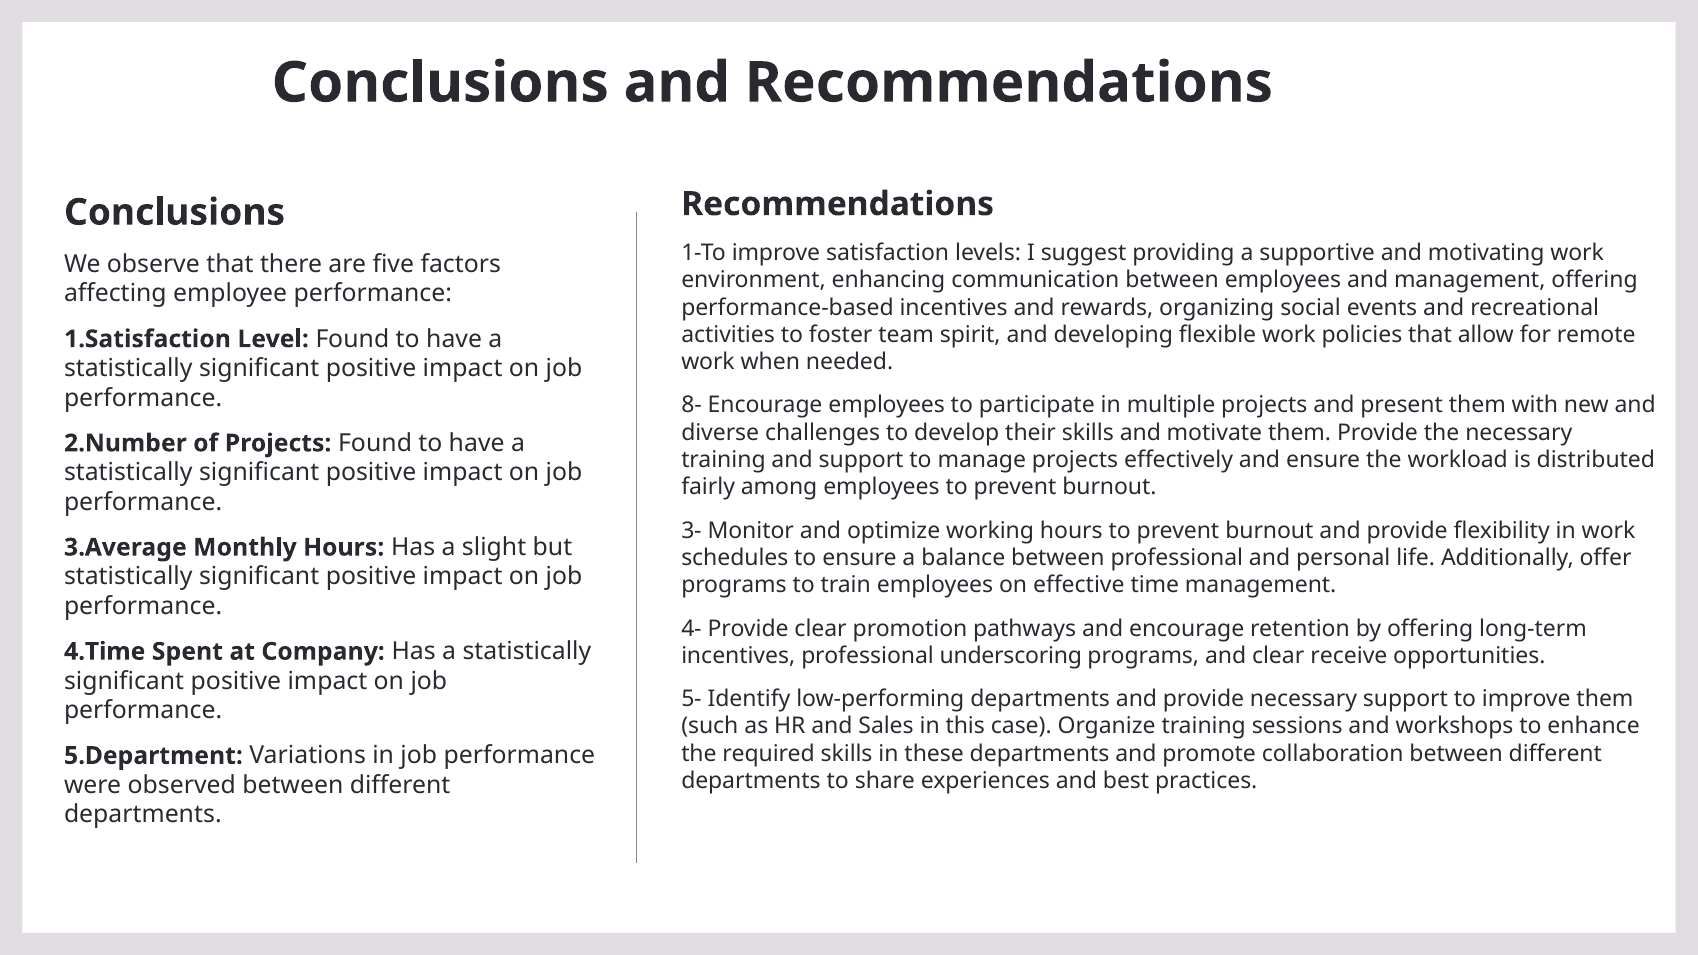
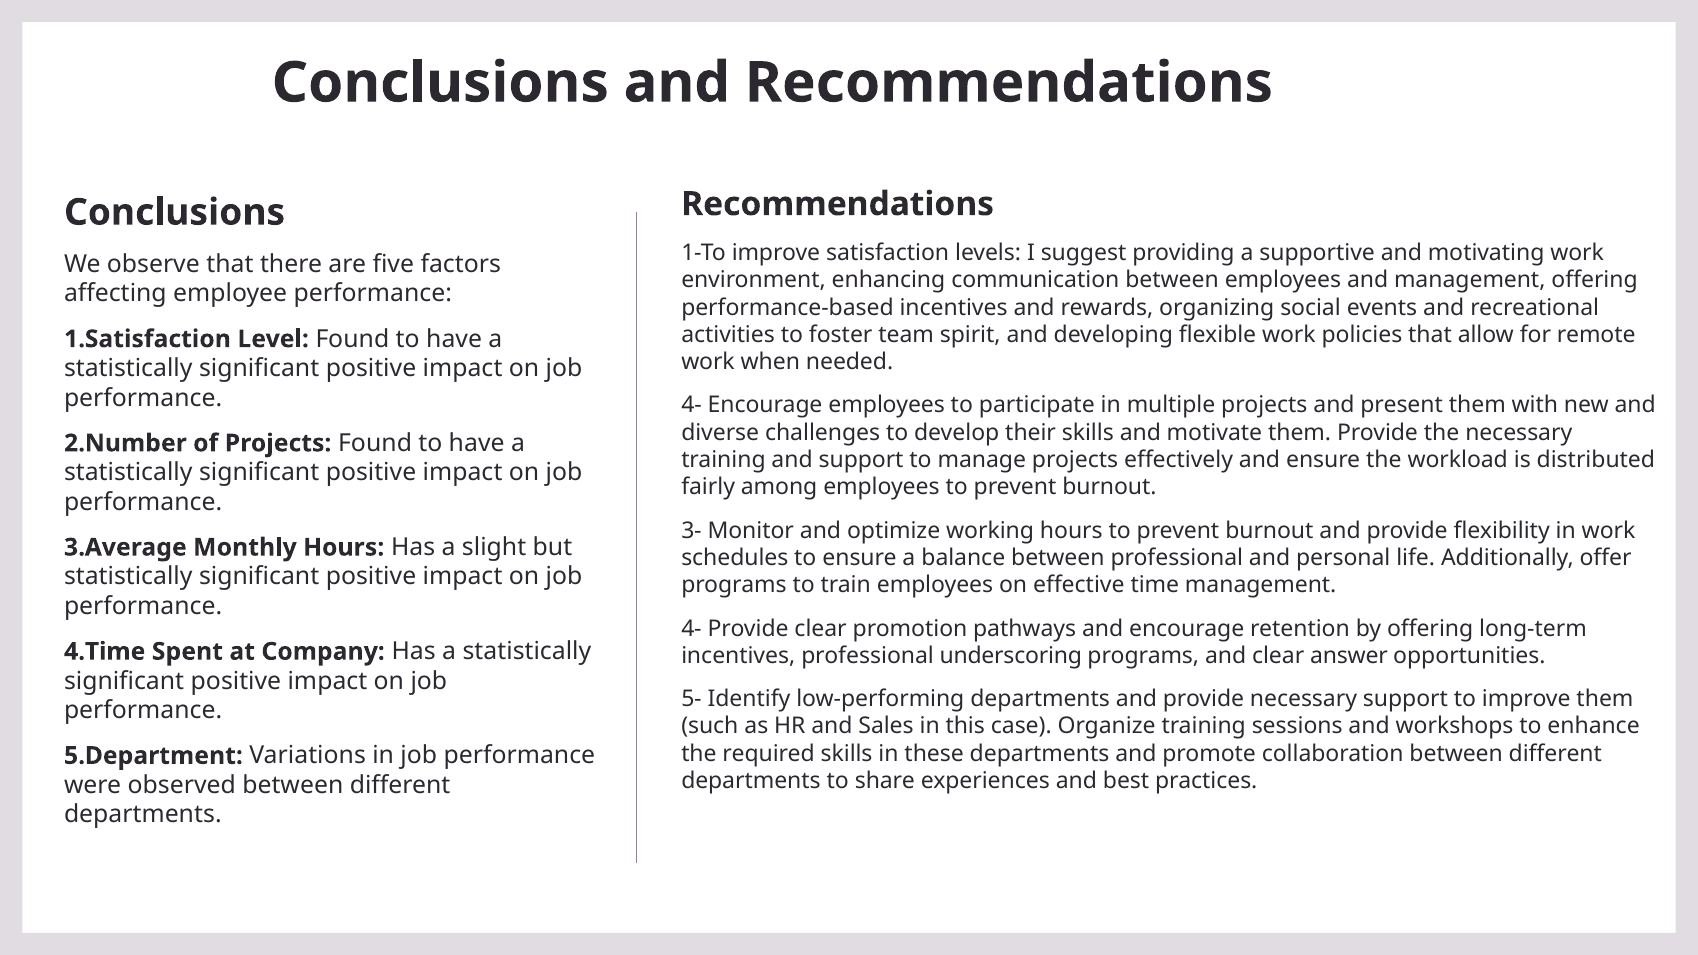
8-: 8- -> 4- (692, 405)
receive: receive -> answer (1349, 656)
